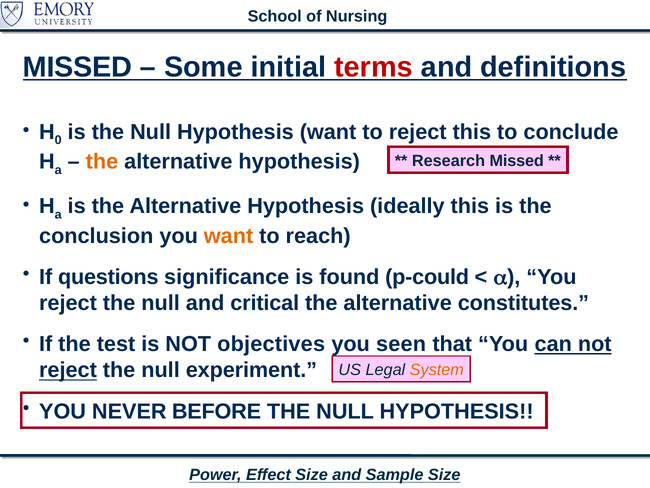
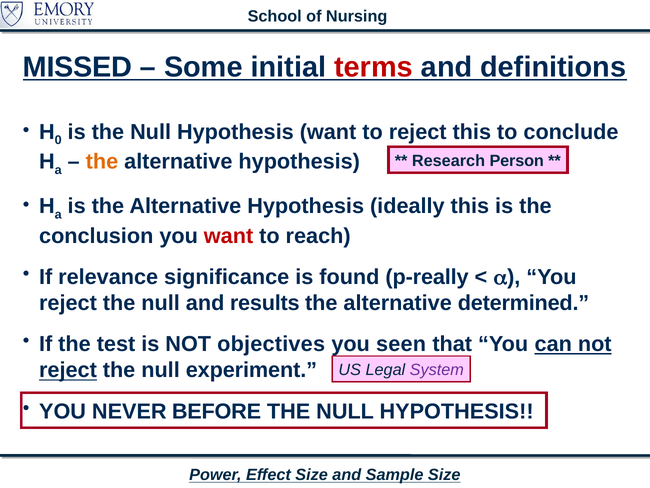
Research Missed: Missed -> Person (517, 161)
want colour: orange -> red (229, 236)
questions: questions -> relevance (108, 277)
p-could: p-could -> p-really (427, 277)
critical: critical -> results (265, 303)
constitutes: constitutes -> determined (523, 303)
System colour: orange -> purple (437, 370)
